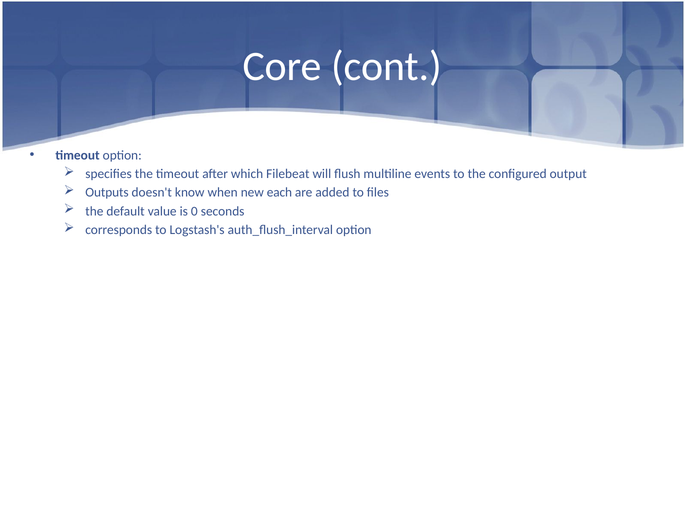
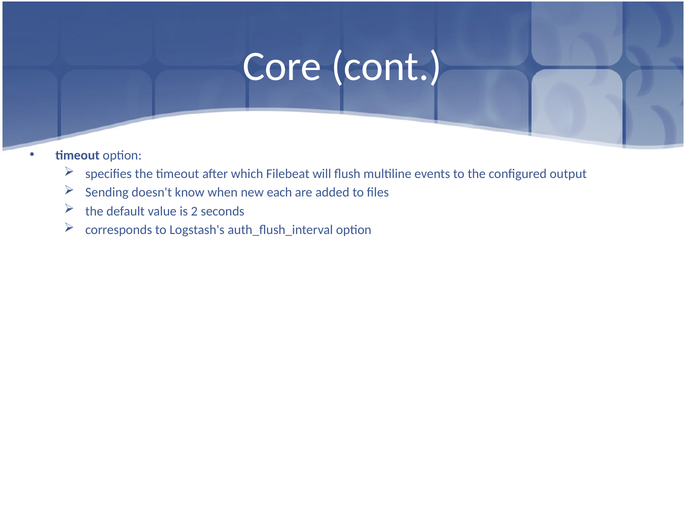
Outputs: Outputs -> Sending (107, 192)
0: 0 -> 2 (194, 211)
